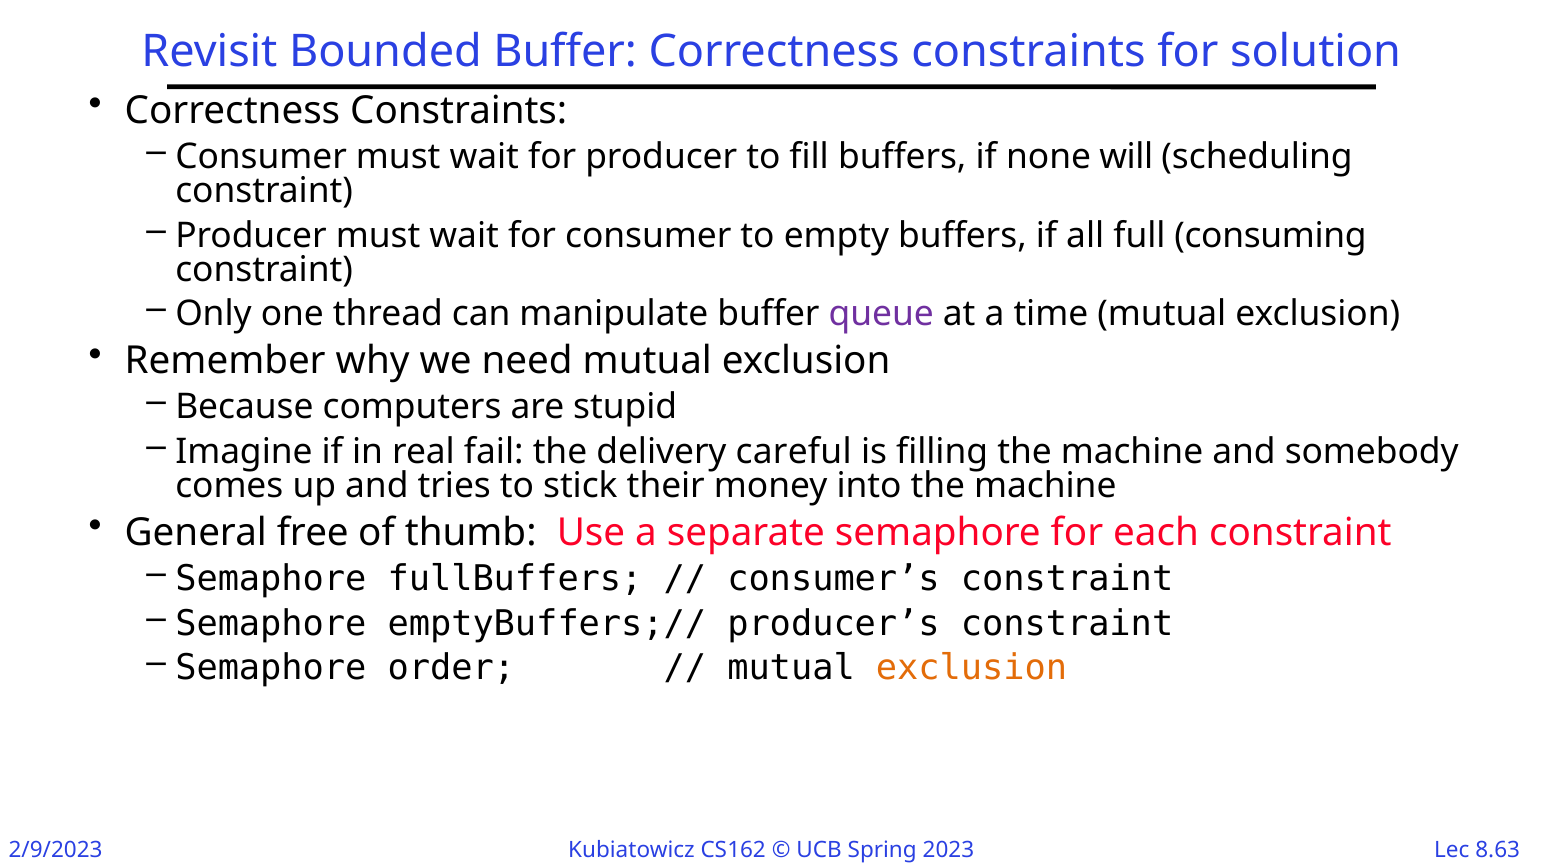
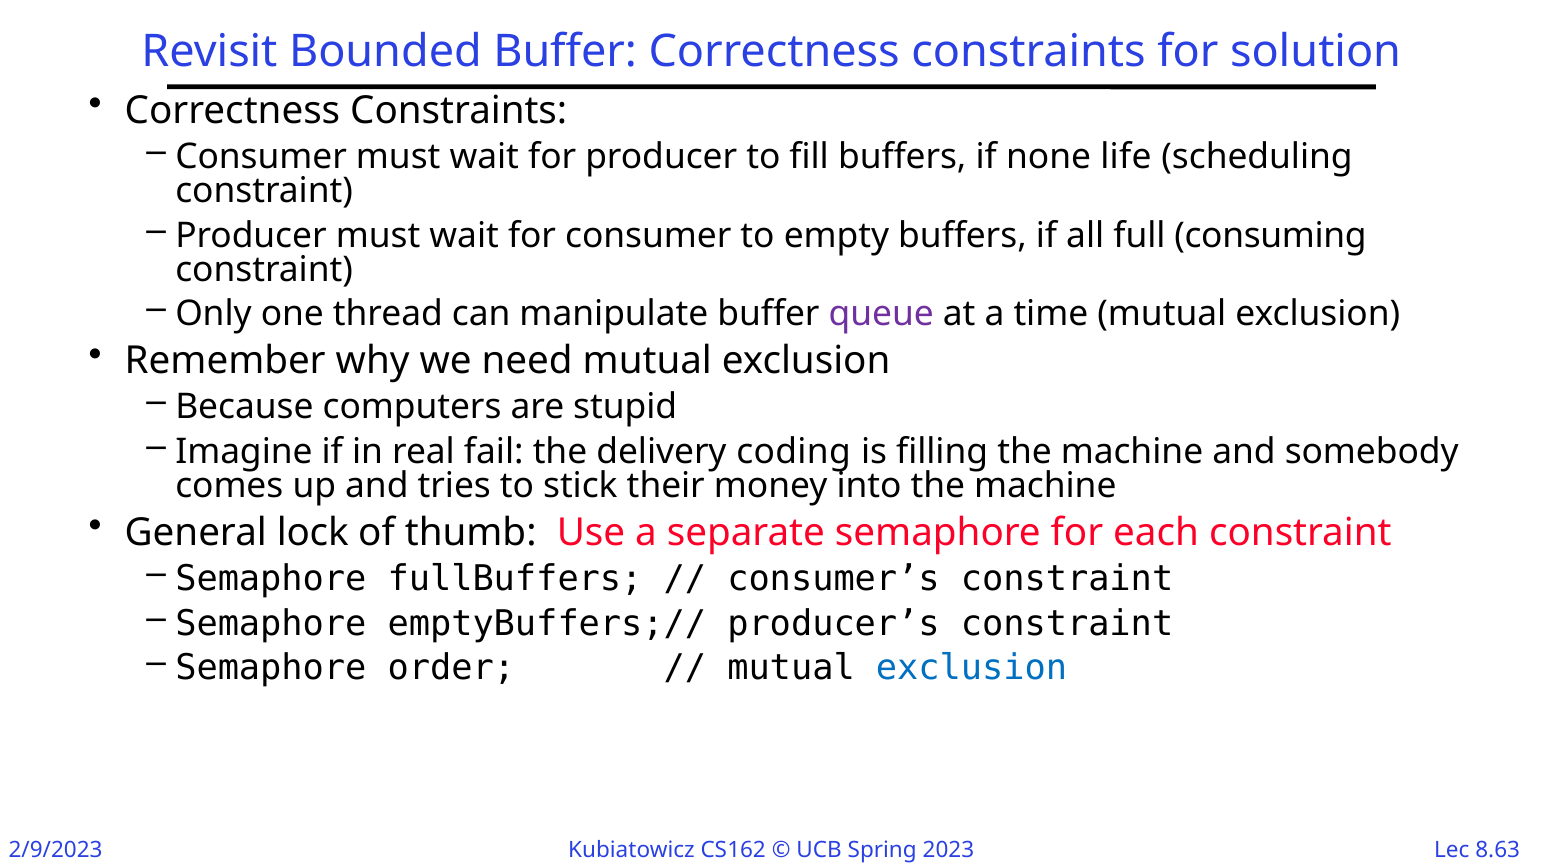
will: will -> life (1126, 157)
careful: careful -> coding (794, 452)
free: free -> lock (313, 533)
exclusion colour: orange -> blue (972, 668)
